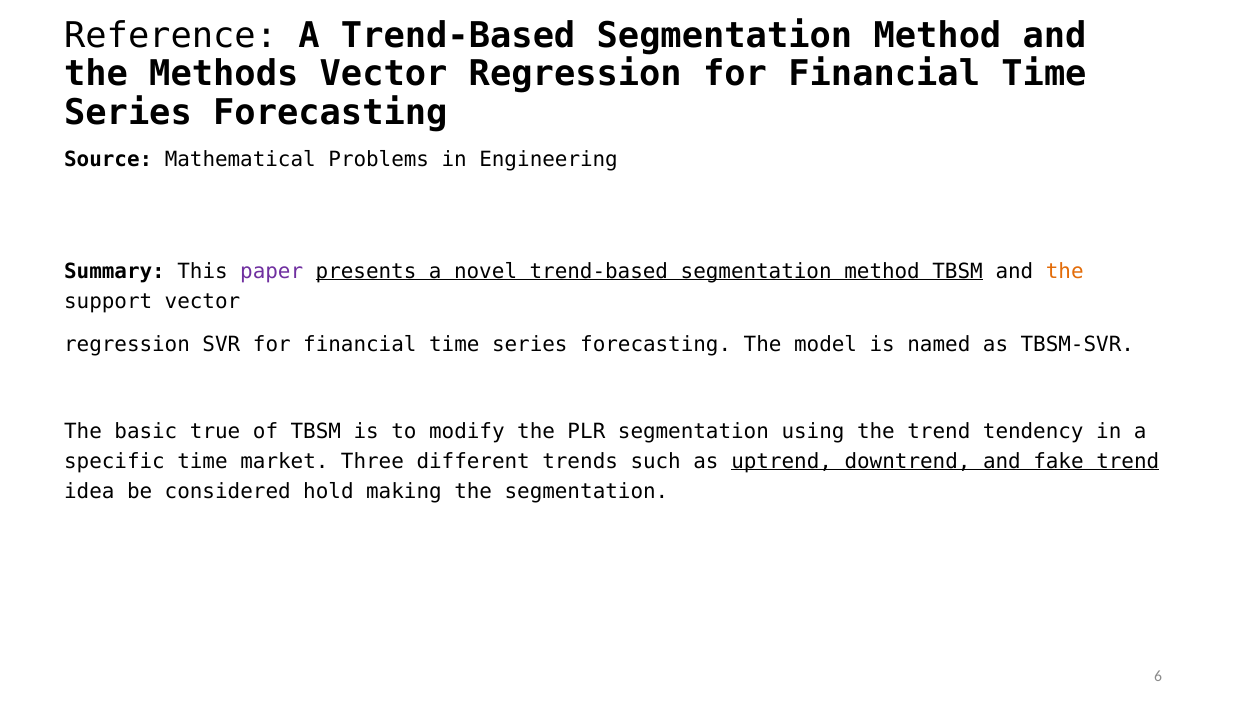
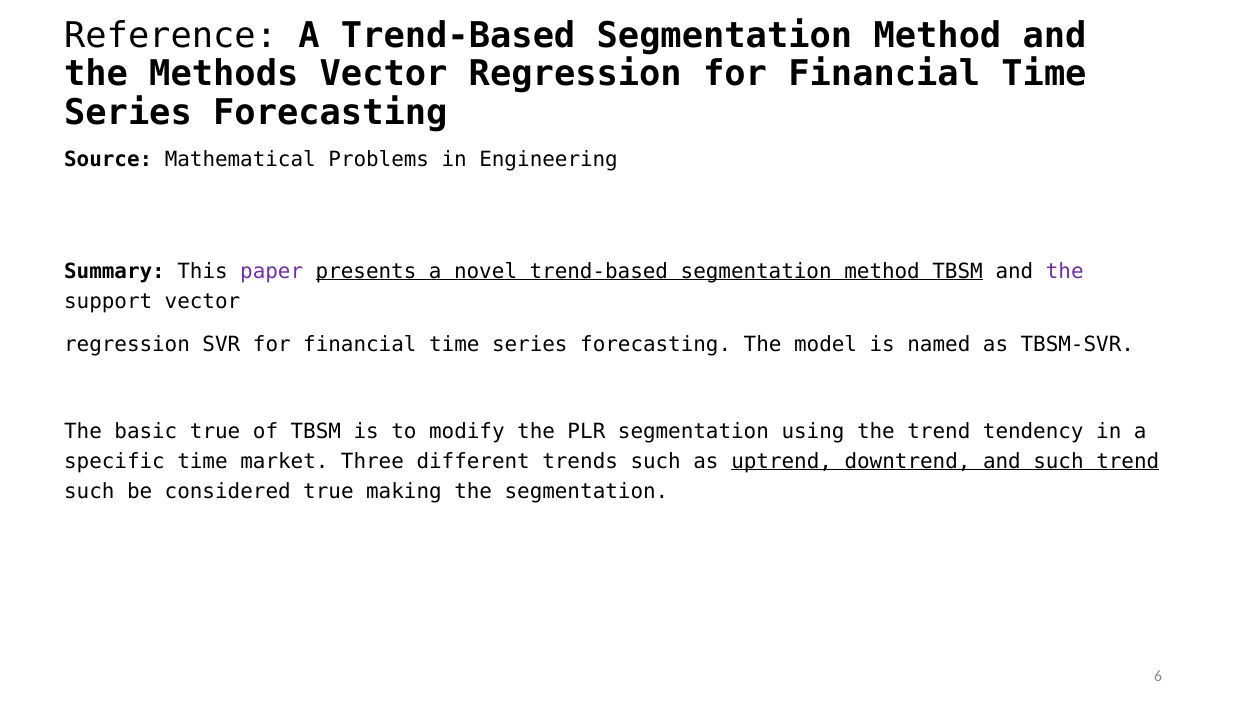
the colour: orange -> purple (1065, 271)
and fake: fake -> such (1059, 461)
idea: idea -> such (89, 491)
considered hold: hold -> true (328, 491)
